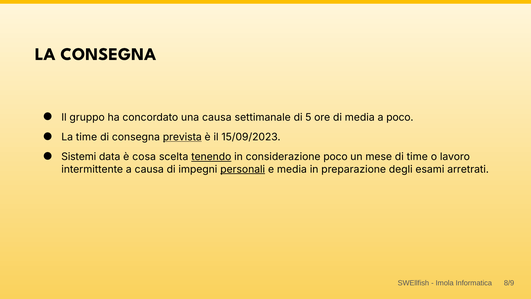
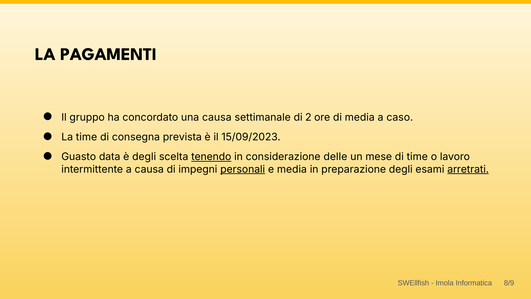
LA CONSEGNA: CONSEGNA -> PAGAMENTI (108, 54)
5: 5 -> 2 (308, 117)
a poco: poco -> caso (400, 117)
prevista underline: present -> none (182, 137)
Sistemi: Sistemi -> Guasto (79, 157)
è cosa: cosa -> degli (144, 157)
considerazione poco: poco -> delle (335, 157)
arretrati underline: none -> present (468, 169)
